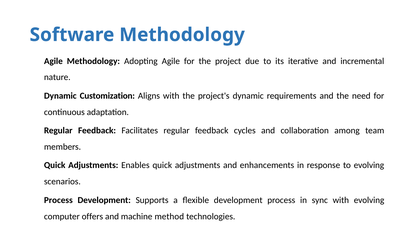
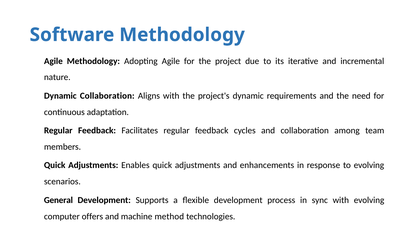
Dynamic Customization: Customization -> Collaboration (107, 96)
Process: Process -> General (58, 199)
